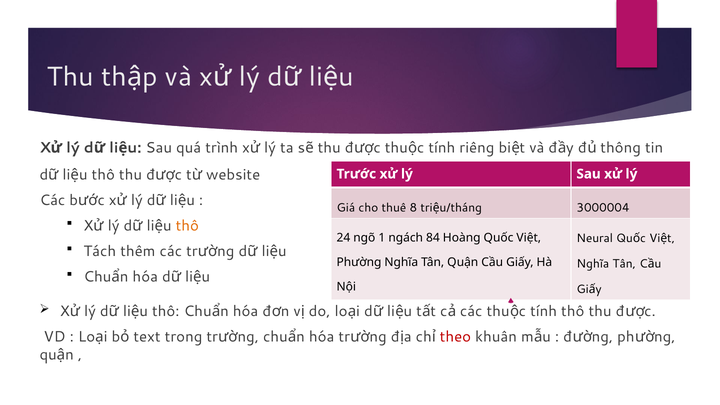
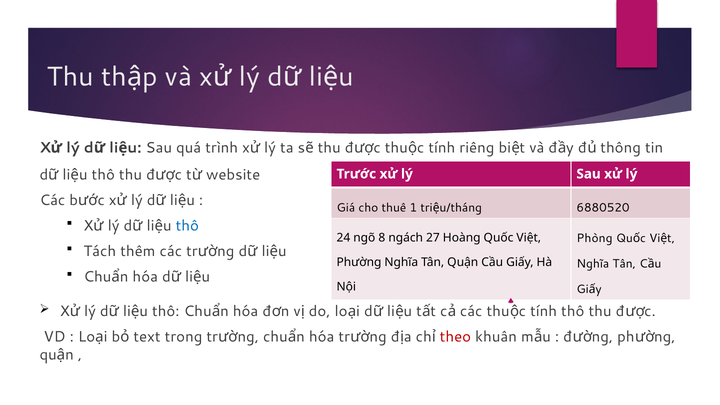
8: 8 -> 1 (413, 208)
3000004: 3000004 -> 6880520 (603, 208)
thô colour: orange -> blue (187, 226)
Neural: Neural -> Phòng (595, 239)
1: 1 -> 8 (382, 238)
84: 84 -> 27 (433, 238)
